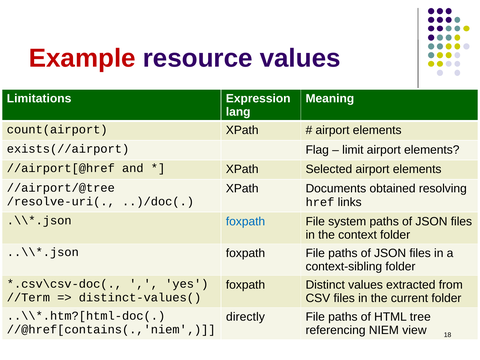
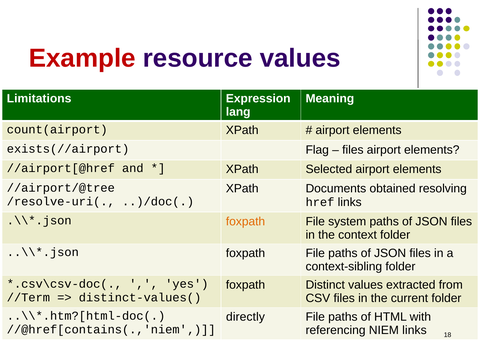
limit: limit -> files (353, 150)
foxpath colour: blue -> orange (246, 221)
tree: tree -> with (420, 317)
NIEM view: view -> links (414, 330)
